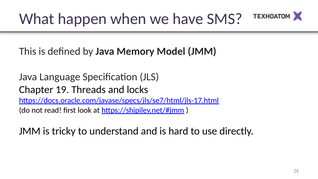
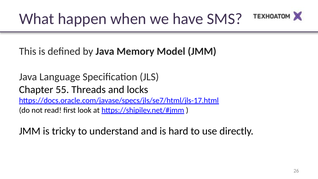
19: 19 -> 55 (62, 89)
